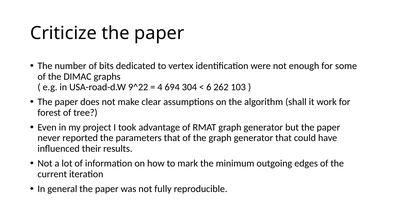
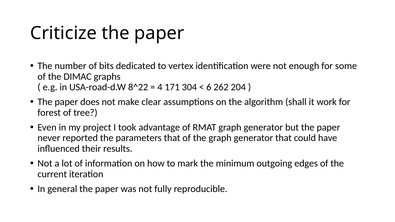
9^22: 9^22 -> 8^22 (138, 87)
694: 694 -> 171 (172, 87)
103: 103 -> 204 (238, 87)
